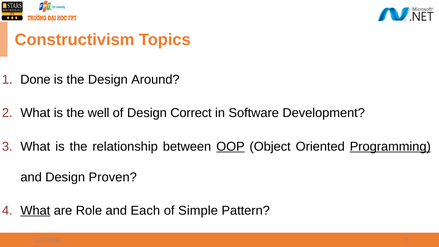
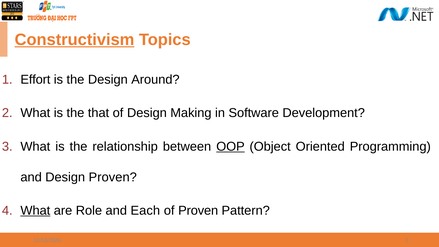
Constructivism underline: none -> present (75, 40)
Done: Done -> Effort (35, 80)
well: well -> that (99, 113)
Correct: Correct -> Making (191, 113)
Programming underline: present -> none (390, 146)
of Simple: Simple -> Proven (198, 211)
